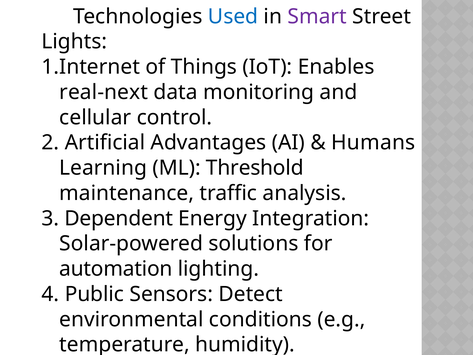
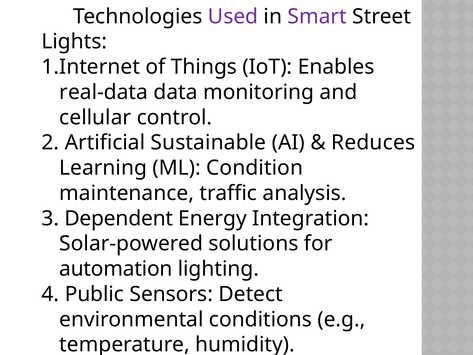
Used colour: blue -> purple (233, 16)
real-next: real-next -> real-data (104, 92)
Advantages: Advantages -> Sustainable (208, 143)
Humans: Humans -> Reduces (373, 143)
Threshold: Threshold -> Condition (255, 168)
